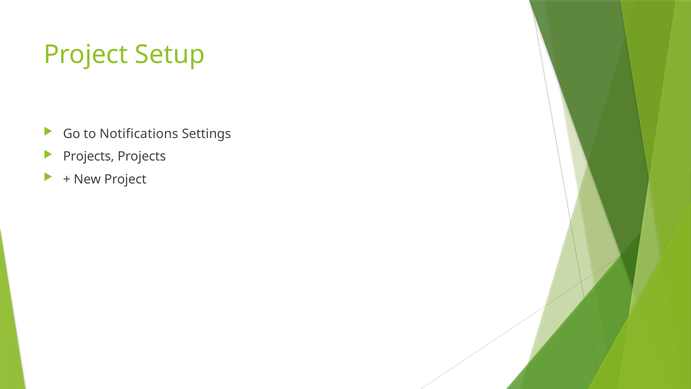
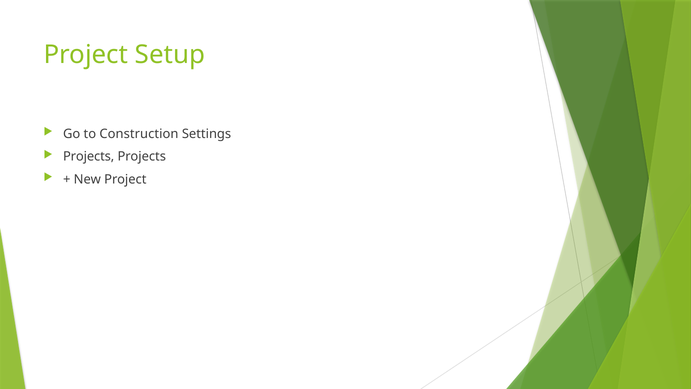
Notifications: Notifications -> Construction (139, 134)
